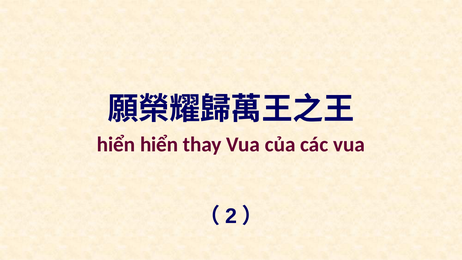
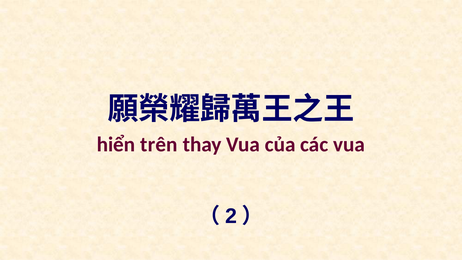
hiển hiển: hiển -> trên (159, 145)
